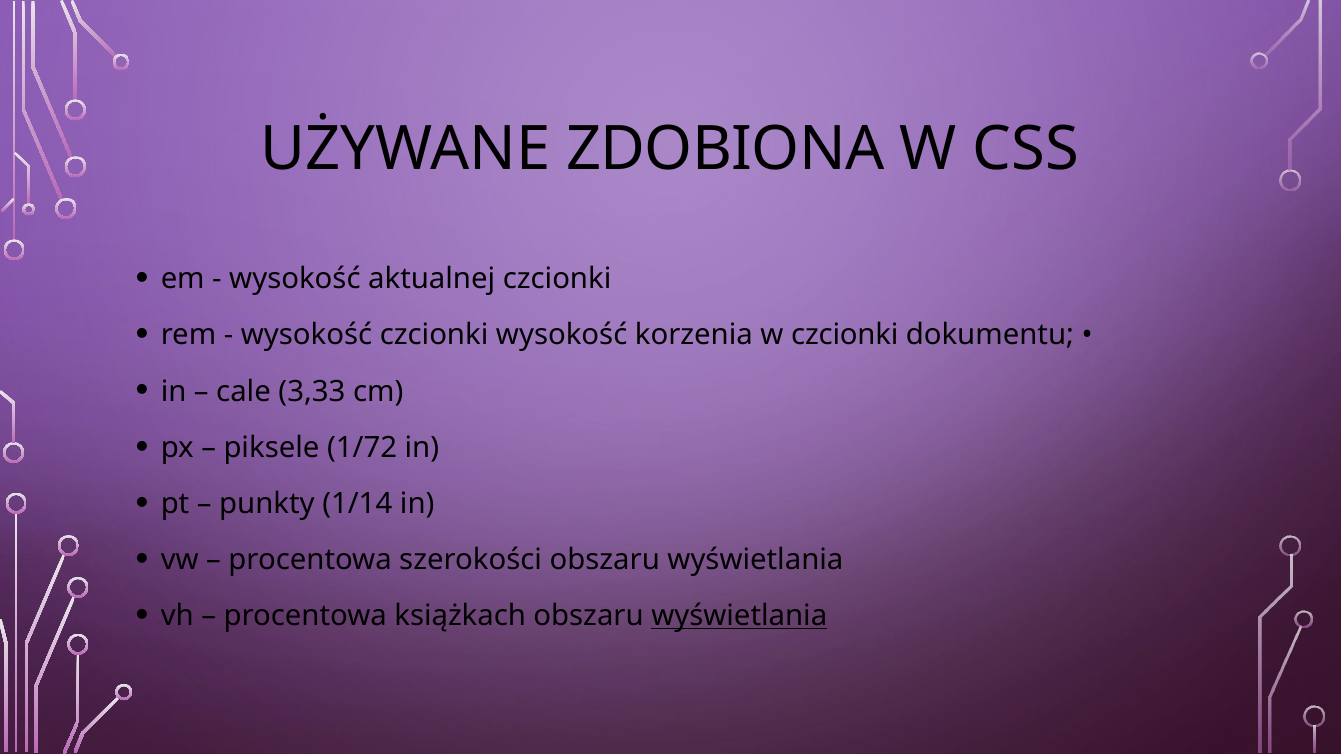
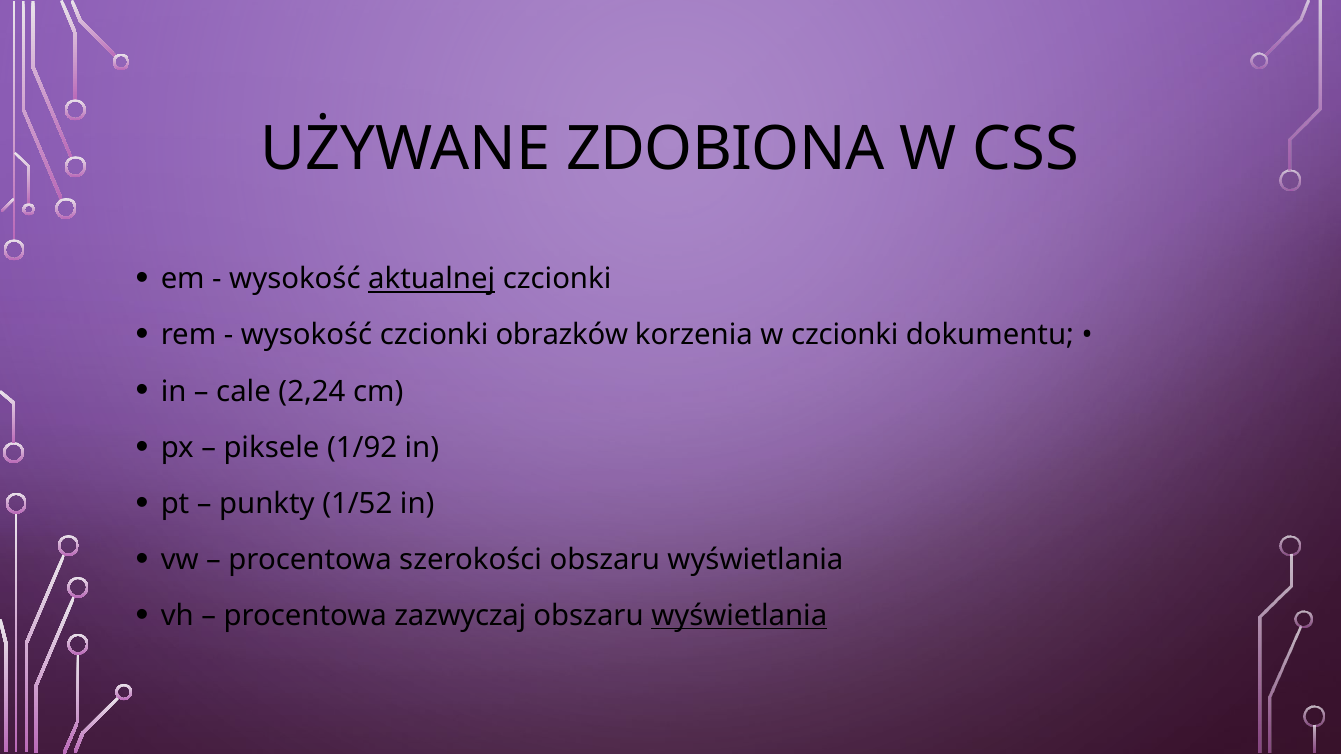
aktualnej underline: none -> present (432, 279)
czcionki wysokość: wysokość -> obrazków (562, 335)
3,33: 3,33 -> 2,24 (312, 392)
1/72: 1/72 -> 1/92 (362, 448)
1/14: 1/14 -> 1/52 (357, 504)
książkach: książkach -> zazwyczaj (460, 616)
